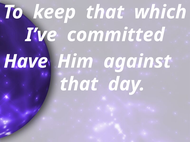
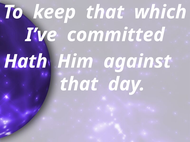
Have: Have -> Hath (26, 62)
